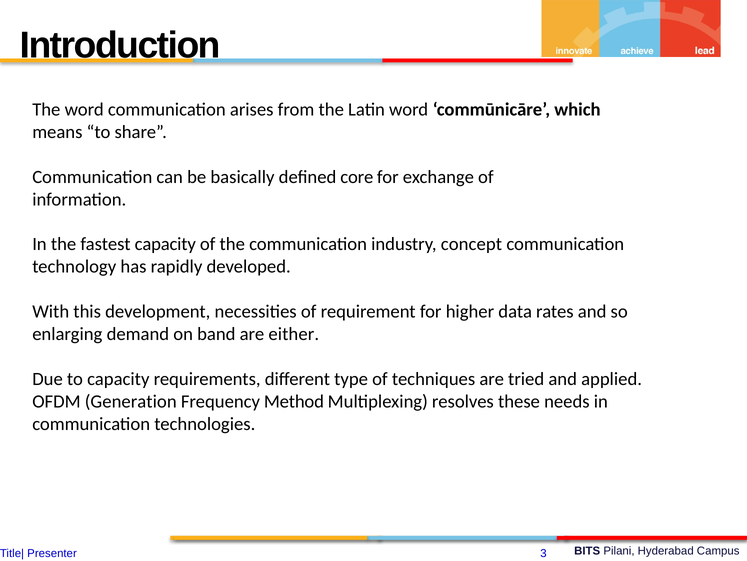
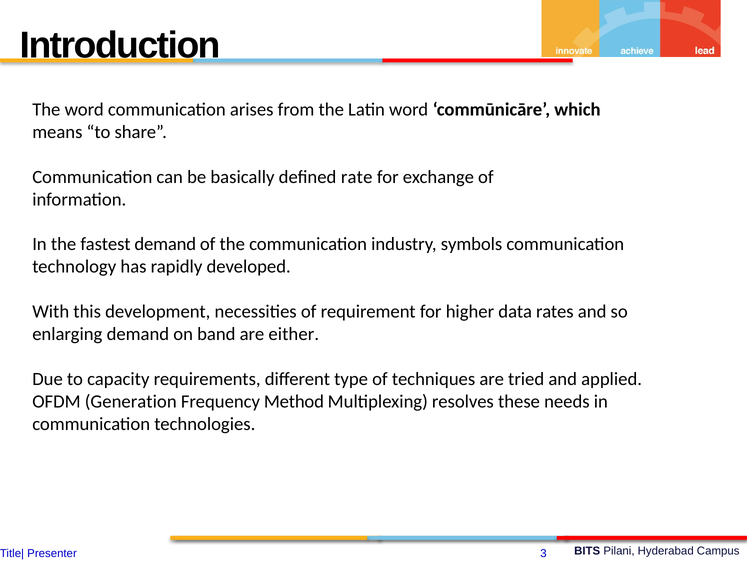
core: core -> rate (357, 177)
fastest capacity: capacity -> demand (165, 244)
concept: concept -> symbols (472, 244)
